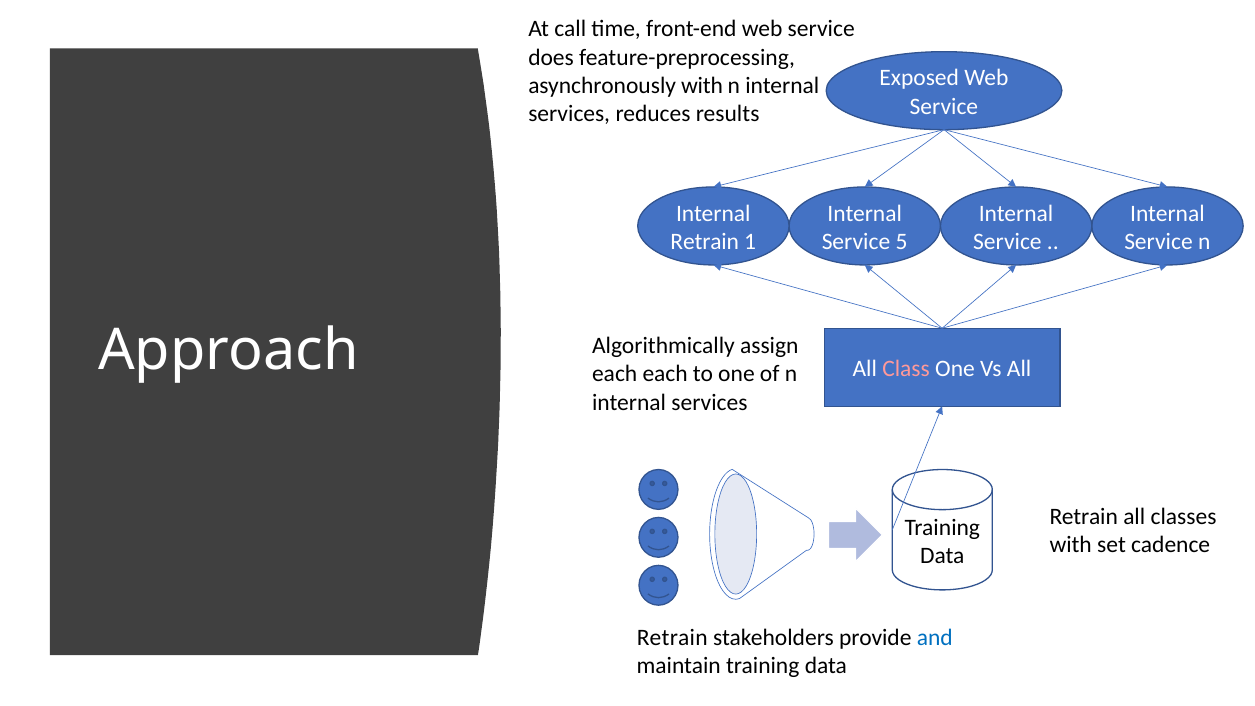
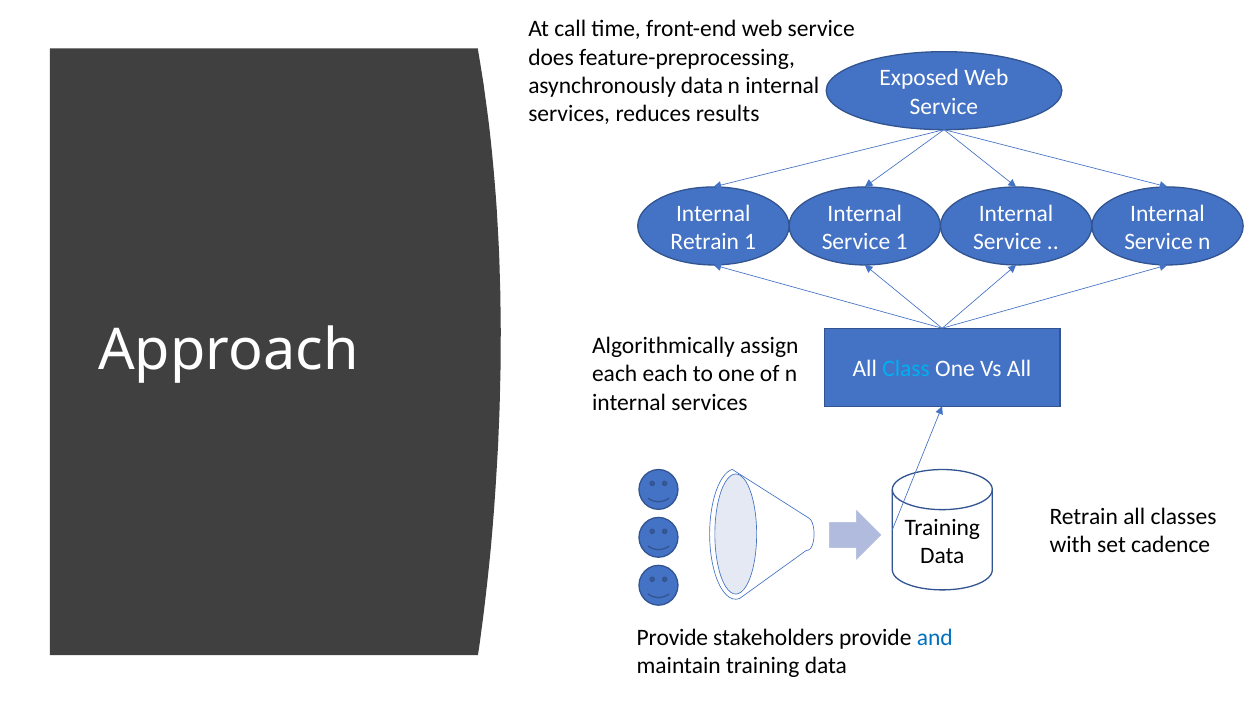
asynchronously with: with -> data (702, 86)
Service 5: 5 -> 1 (902, 242)
Class colour: pink -> light blue (906, 369)
Retrain: Retrain -> Provide (672, 637)
